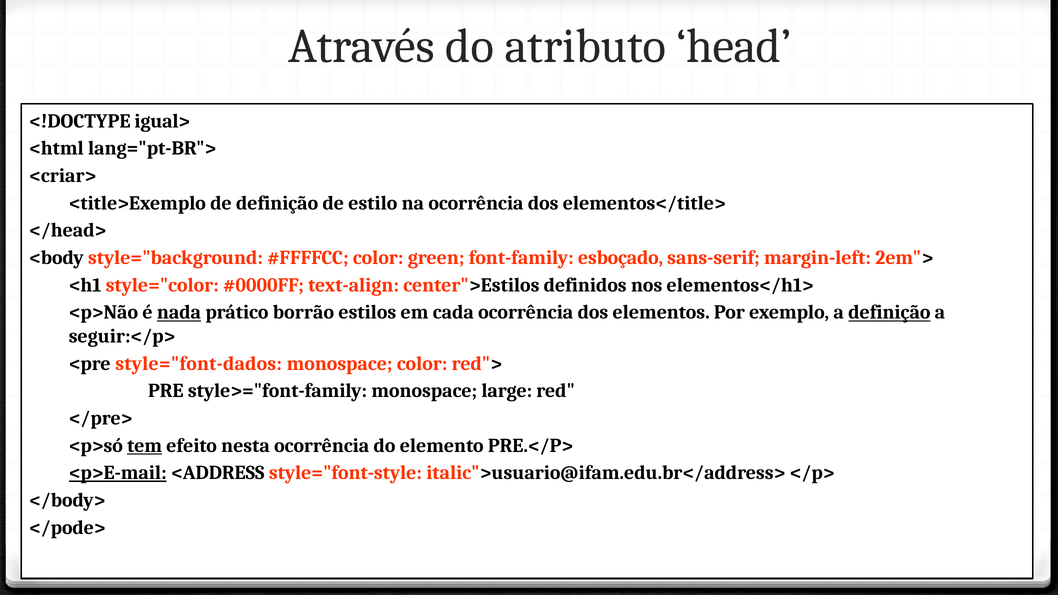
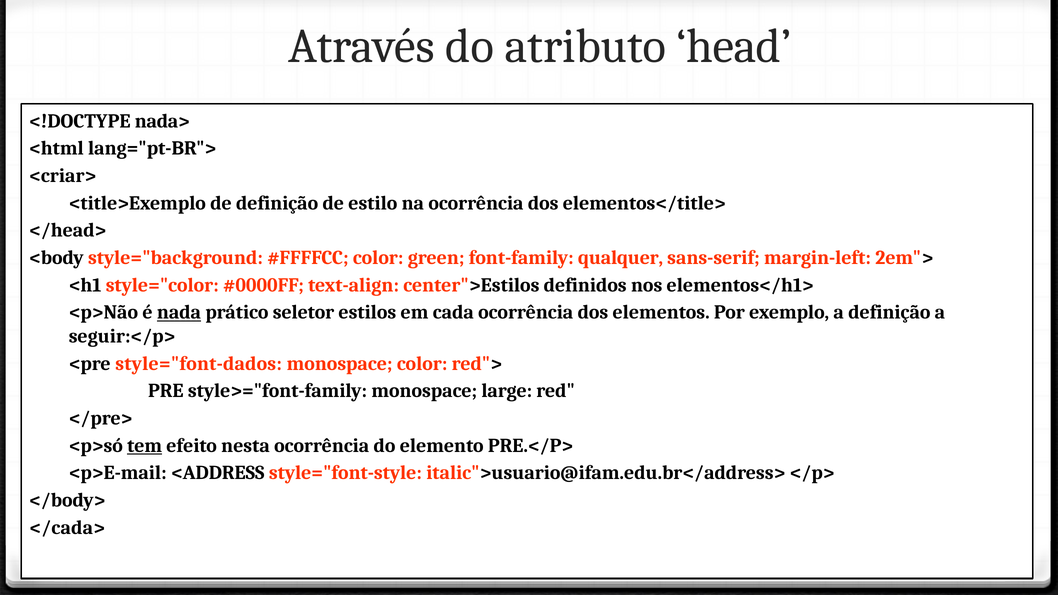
igual>: igual> -> nada> (162, 121)
esboçado: esboçado -> qualquer (621, 258)
borrão: borrão -> seletor (304, 312)
definição underline: present -> none (889, 312)
<p>E-mail underline: present -> none (118, 473)
</pode>: </pode> -> </cada> (67, 528)
